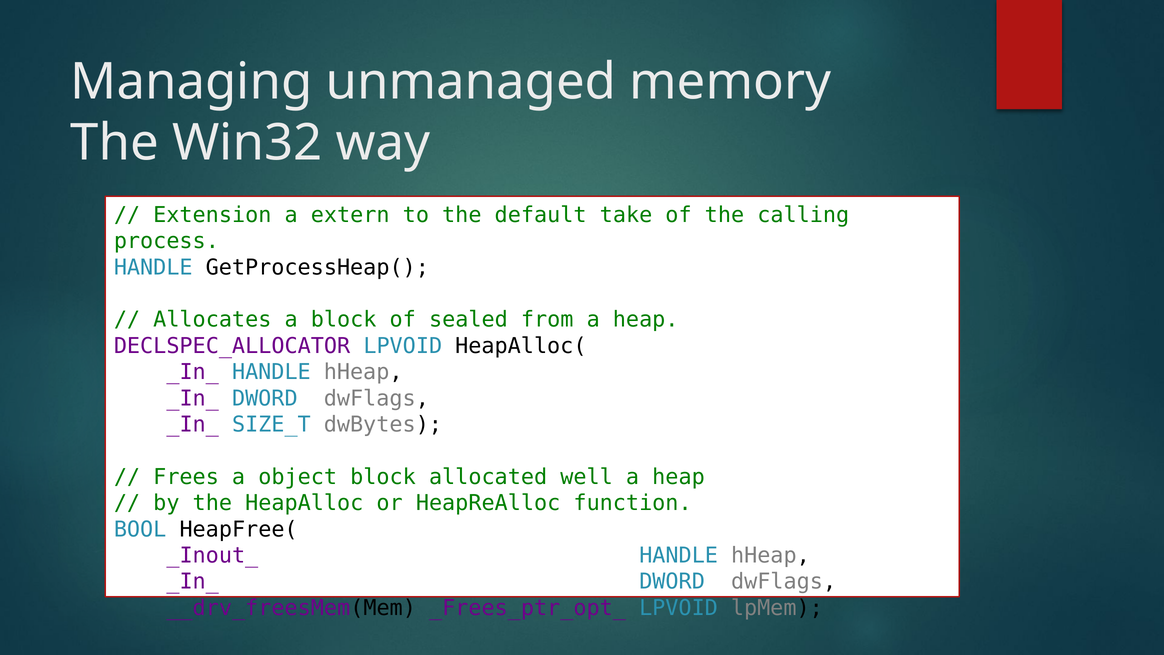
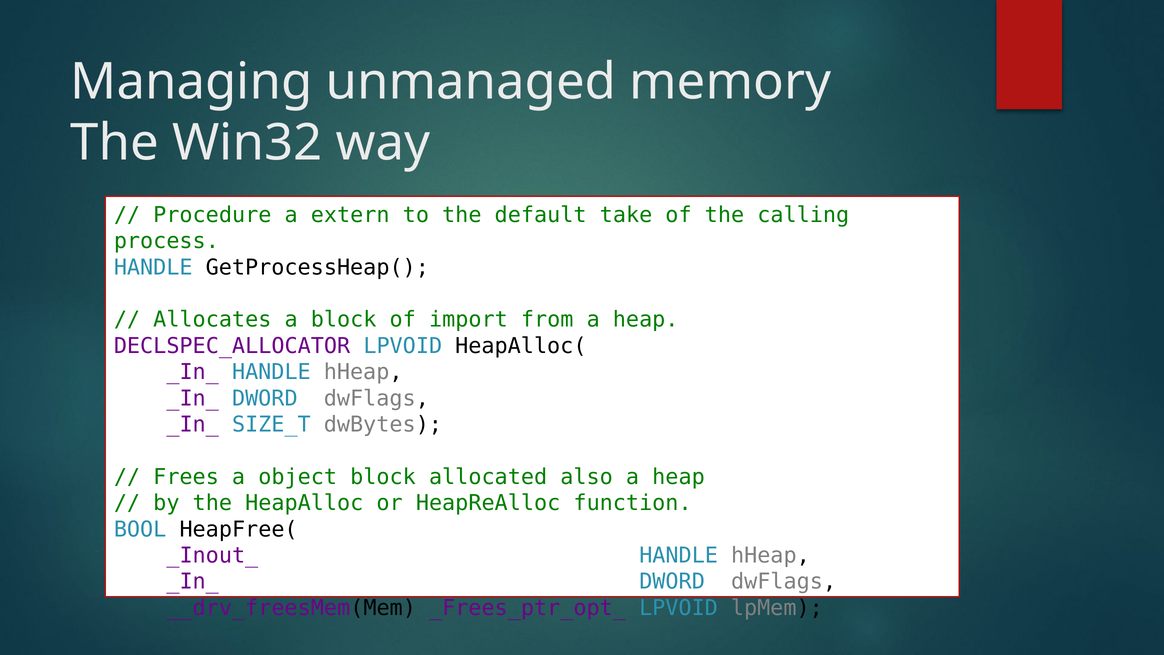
Extension: Extension -> Procedure (212, 215)
sealed: sealed -> import (468, 320)
well: well -> also (587, 477)
